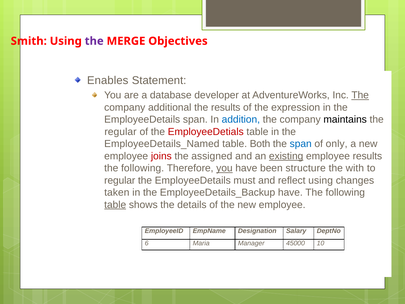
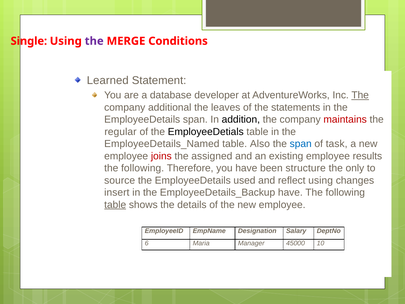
Smith: Smith -> Single (29, 41)
Objectives: Objectives -> Conditions (178, 41)
Enables: Enables -> Learned (108, 80)
the results: results -> leaves (226, 107)
expression: expression -> statements (296, 107)
addition colour: blue -> black (241, 119)
maintains colour: black -> red (345, 119)
EmployeeDetials colour: red -> black (206, 132)
Both: Both -> Also (260, 144)
only: only -> task (337, 144)
existing underline: present -> none (286, 156)
you underline: present -> none (224, 168)
with: with -> only (355, 168)
regular: regular -> source (120, 180)
must: must -> used (244, 180)
taken: taken -> insert (117, 192)
